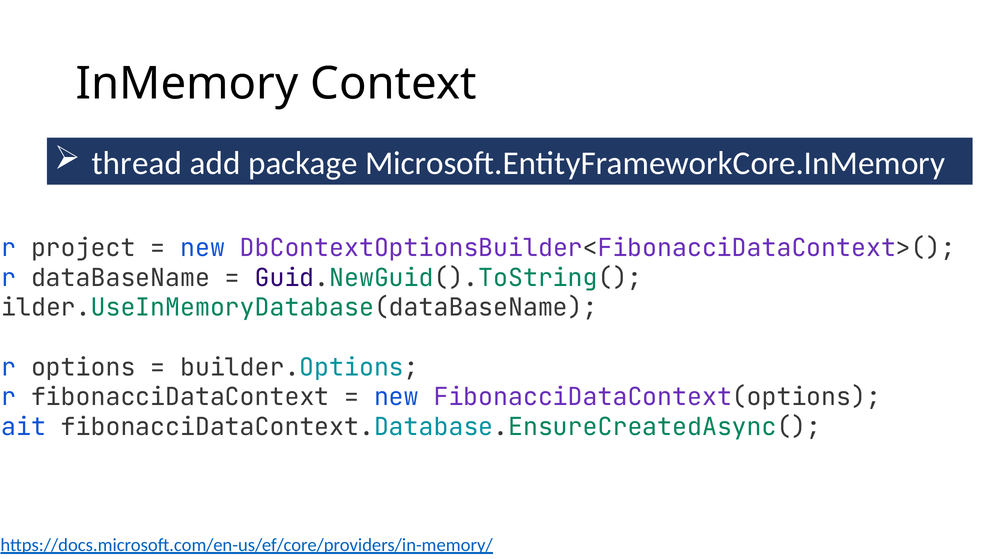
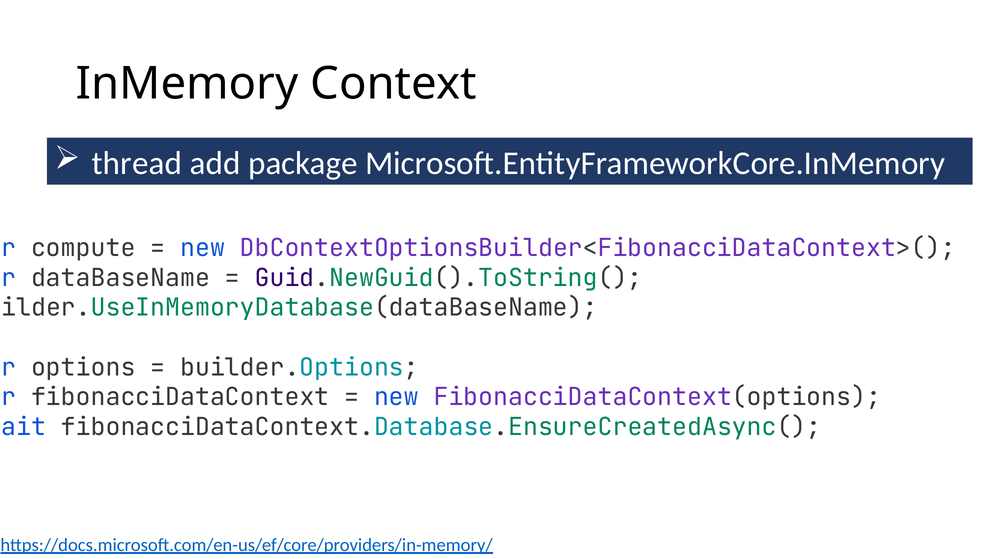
project: project -> compute (83, 248)
